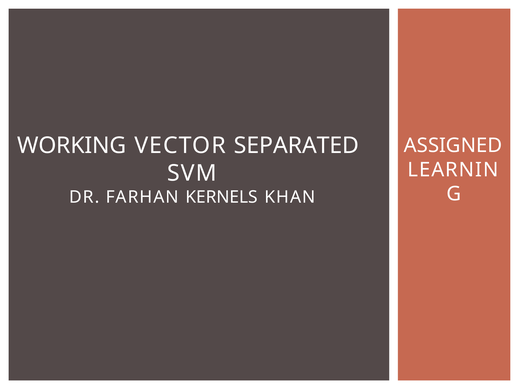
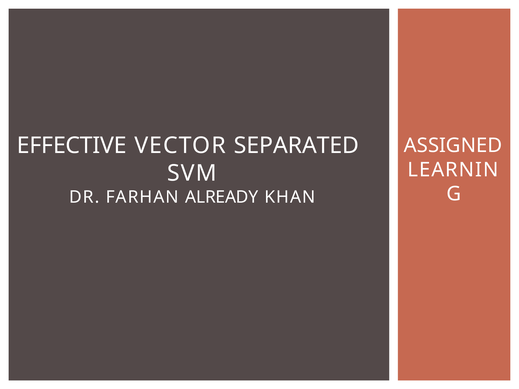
WORKING: WORKING -> EFFECTIVE (72, 146)
KERNELS: KERNELS -> ALREADY (222, 197)
